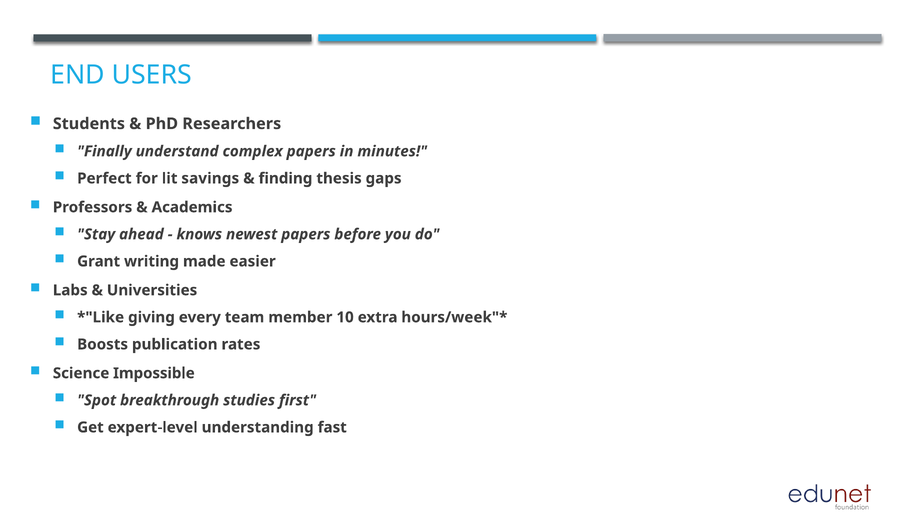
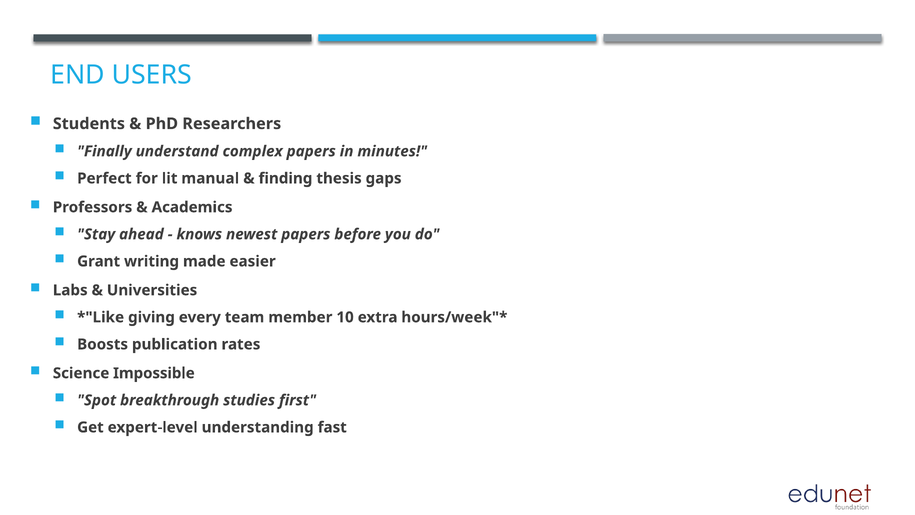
savings: savings -> manual (210, 178)
